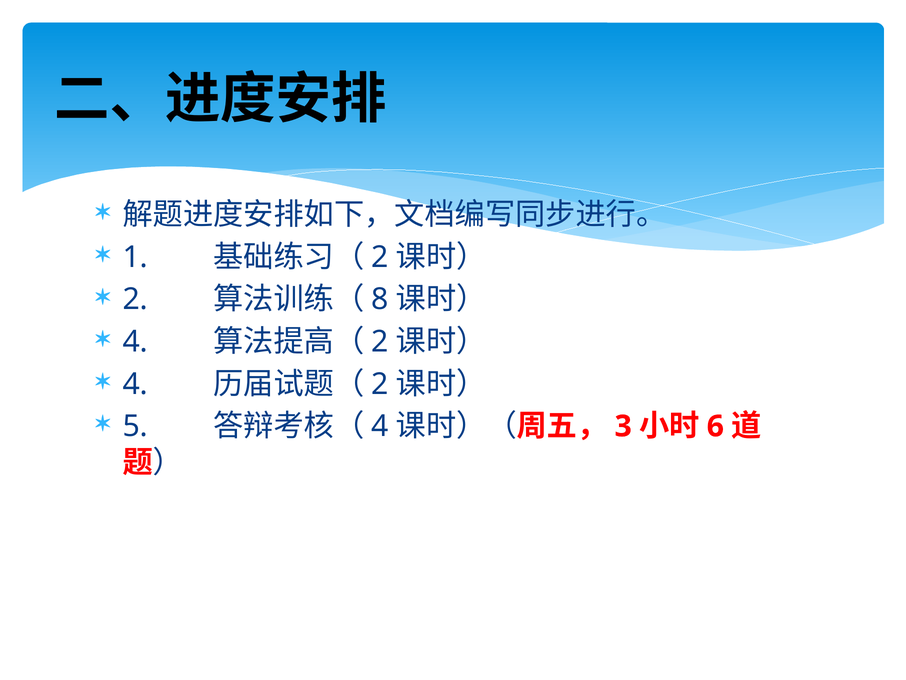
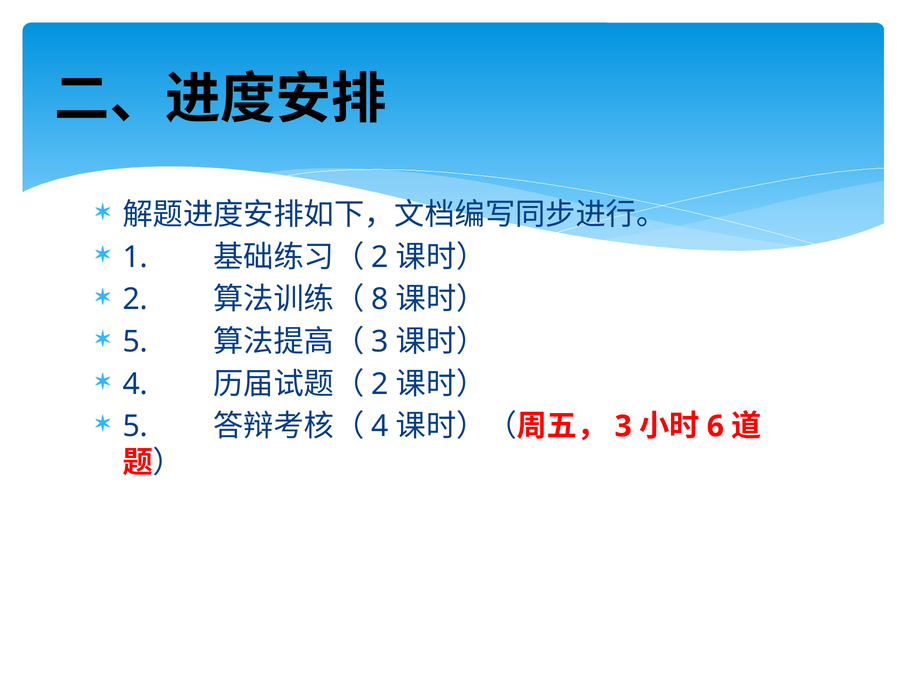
4: 4 -> 5 (135, 342)
2: 2 -> 3 (380, 342)
